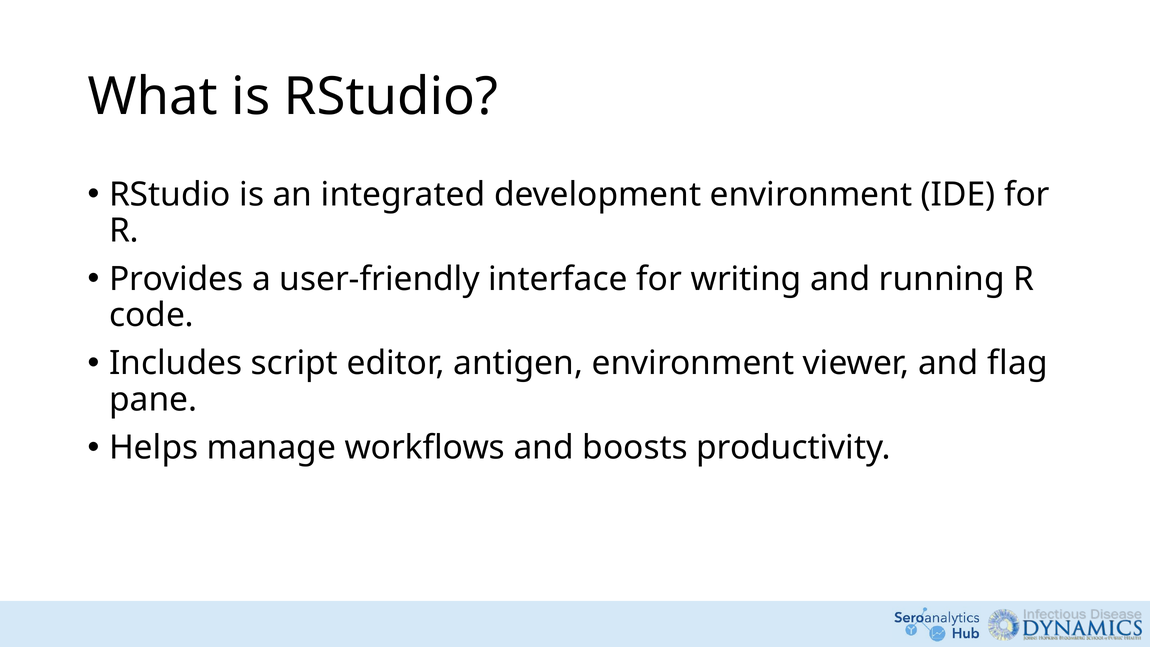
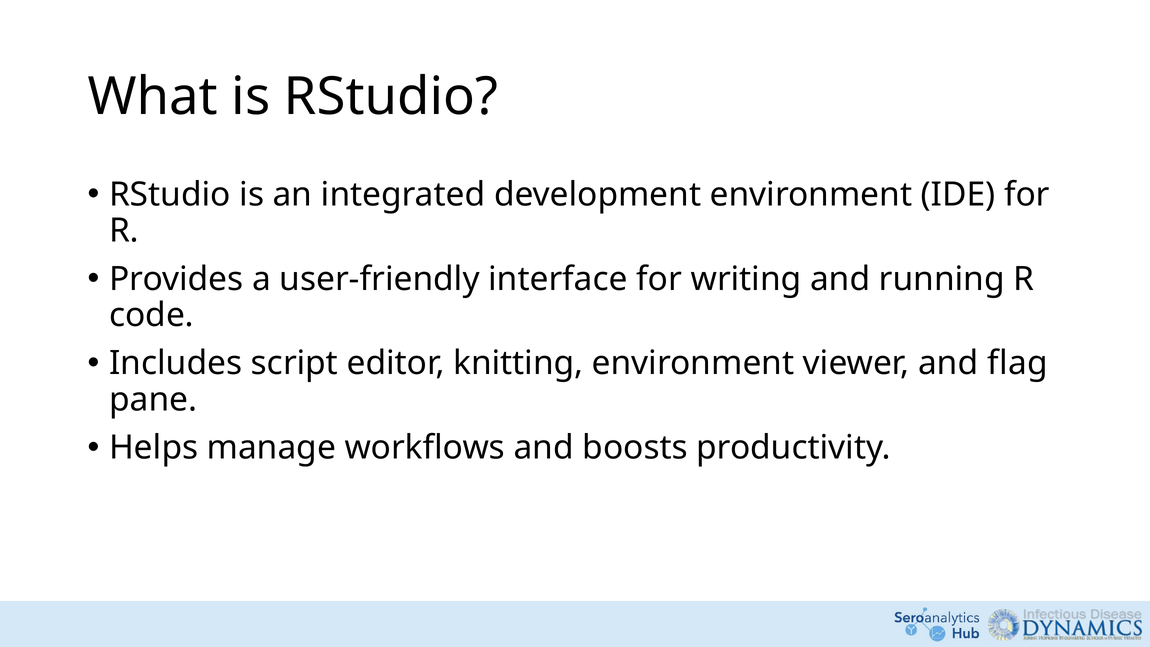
antigen: antigen -> knitting (518, 363)
